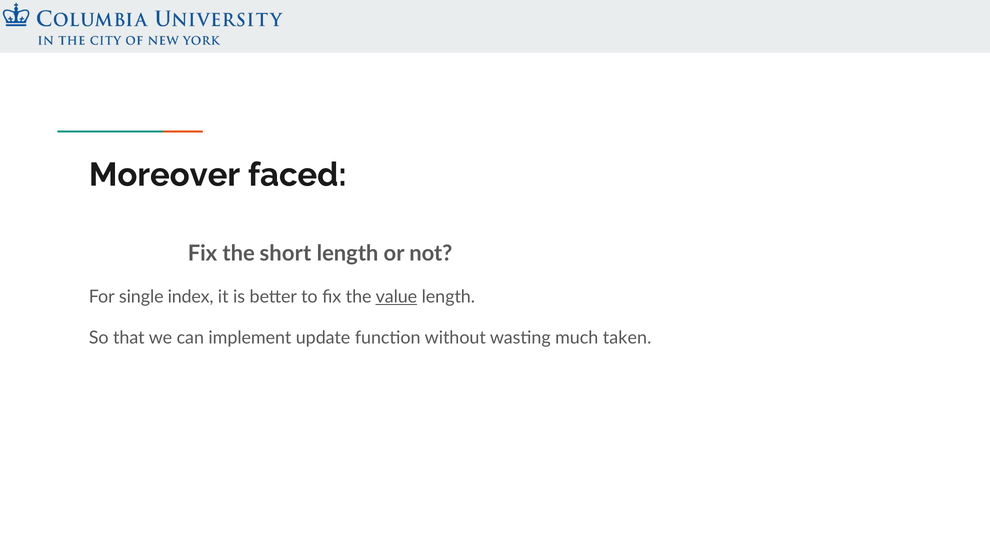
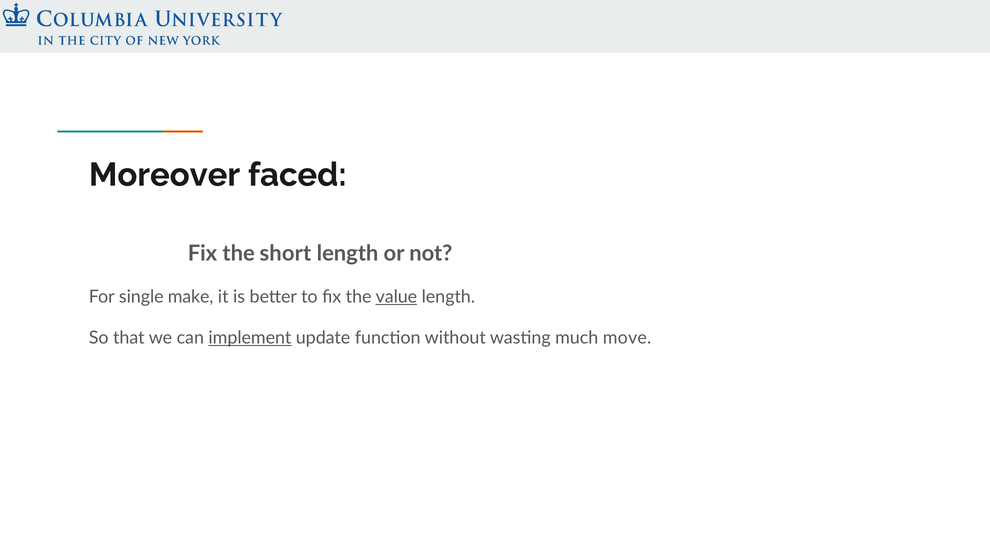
index: index -> make (191, 297)
implement underline: none -> present (250, 338)
taken: taken -> move (627, 338)
